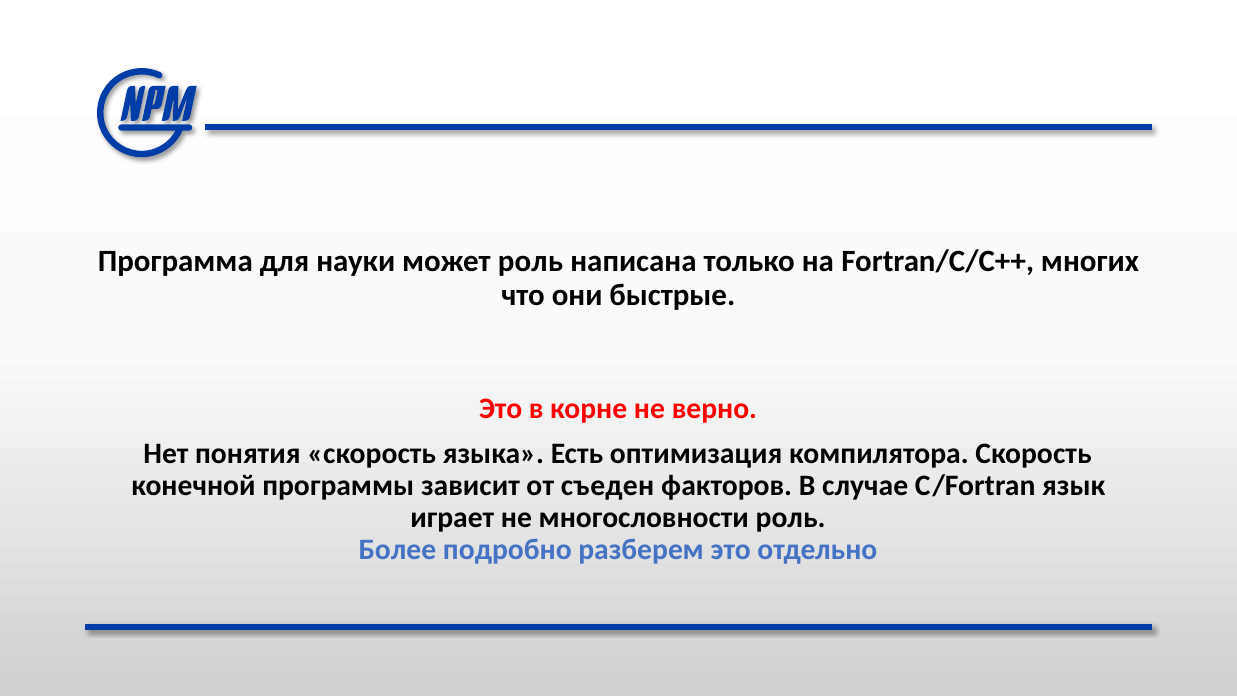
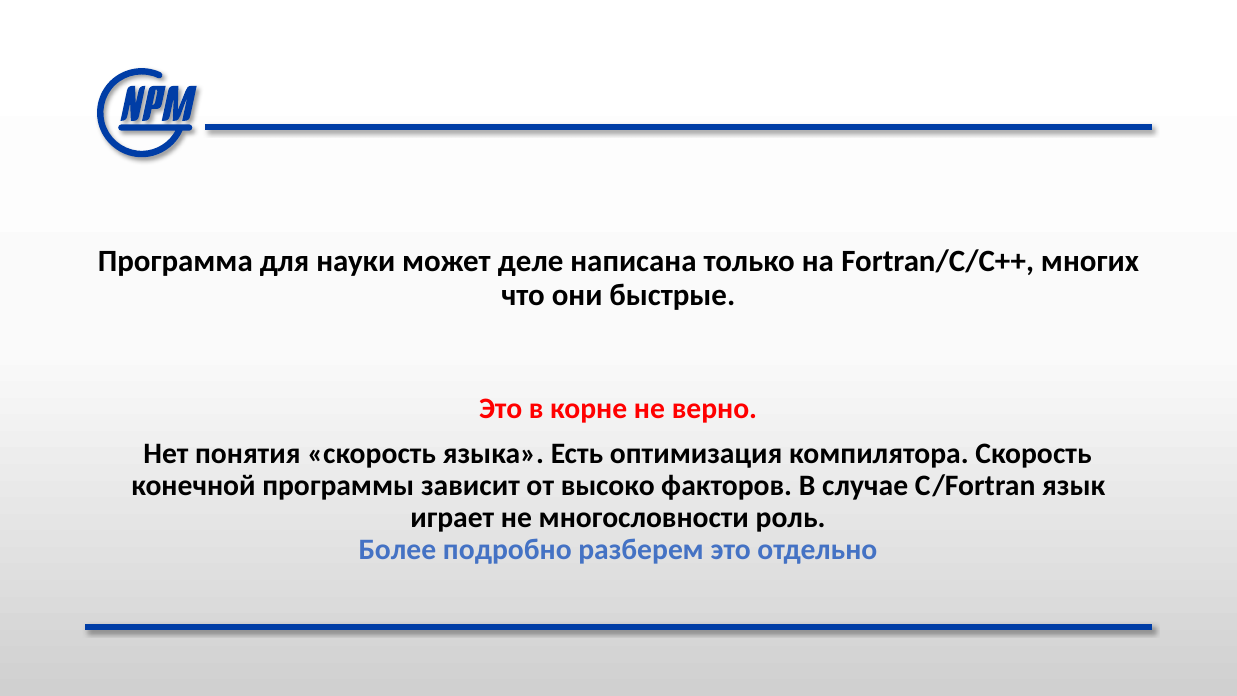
может роль: роль -> деле (531, 262)
съеден: съеден -> высоко (608, 485)
